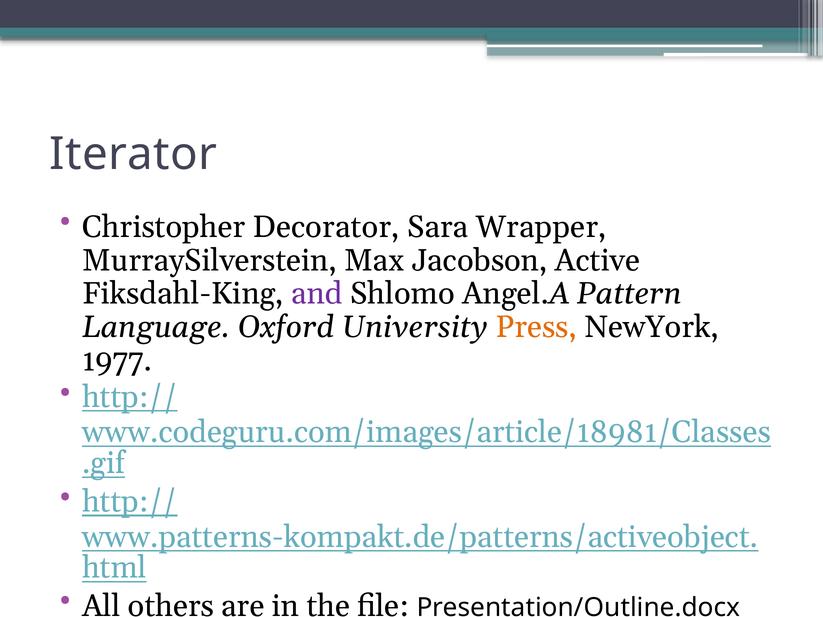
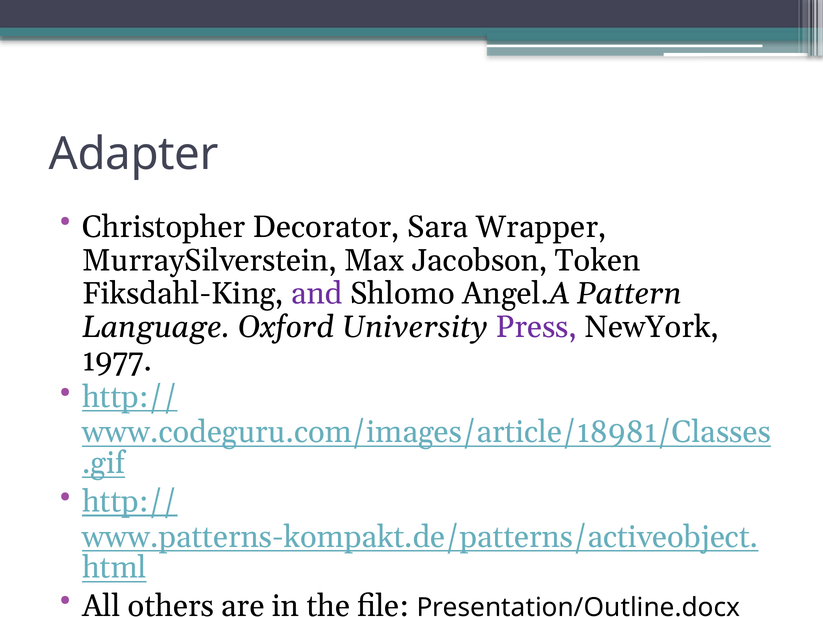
Iterator: Iterator -> Adapter (134, 154)
Active: Active -> Token (598, 261)
Press colour: orange -> purple (537, 327)
